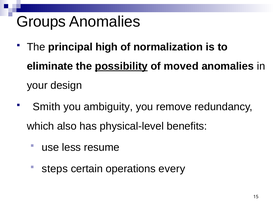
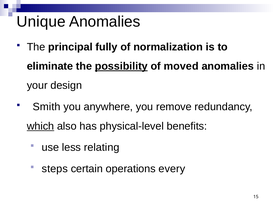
Groups: Groups -> Unique (41, 22)
high: high -> fully (107, 47)
ambiguity: ambiguity -> anywhere (108, 107)
which underline: none -> present (40, 126)
resume: resume -> relating (102, 148)
